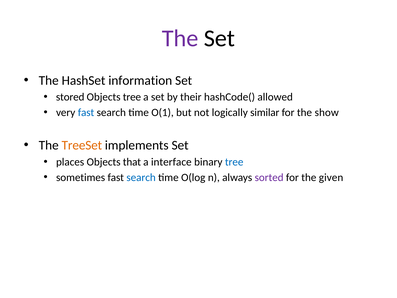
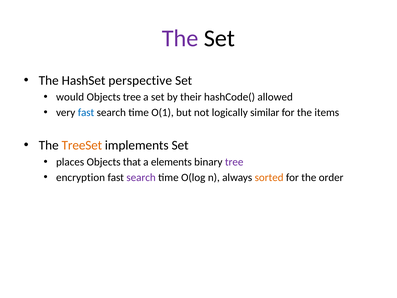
information: information -> perspective (140, 80)
stored: stored -> would (70, 97)
show: show -> items (327, 112)
interface: interface -> elements (171, 162)
tree colour: blue -> purple (234, 162)
sometimes: sometimes -> encryption (81, 177)
search colour: blue -> purple (141, 177)
sorted colour: purple -> orange (269, 177)
given: given -> order (331, 177)
